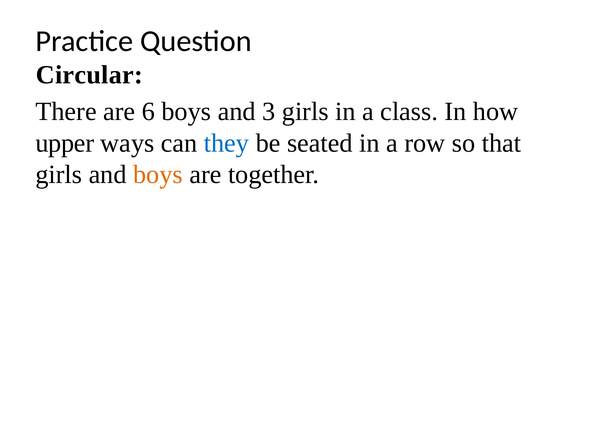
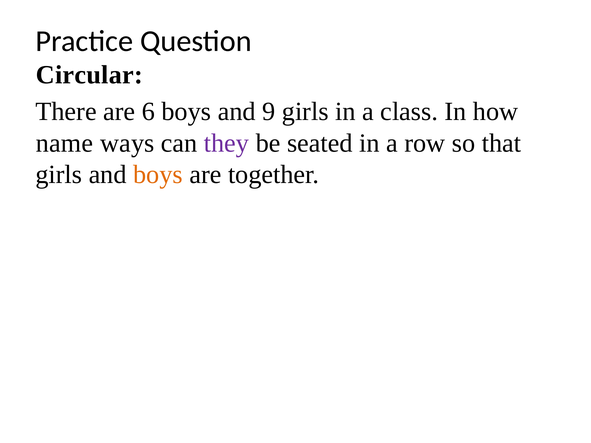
3: 3 -> 9 (269, 112)
upper: upper -> name (64, 143)
they colour: blue -> purple (226, 143)
